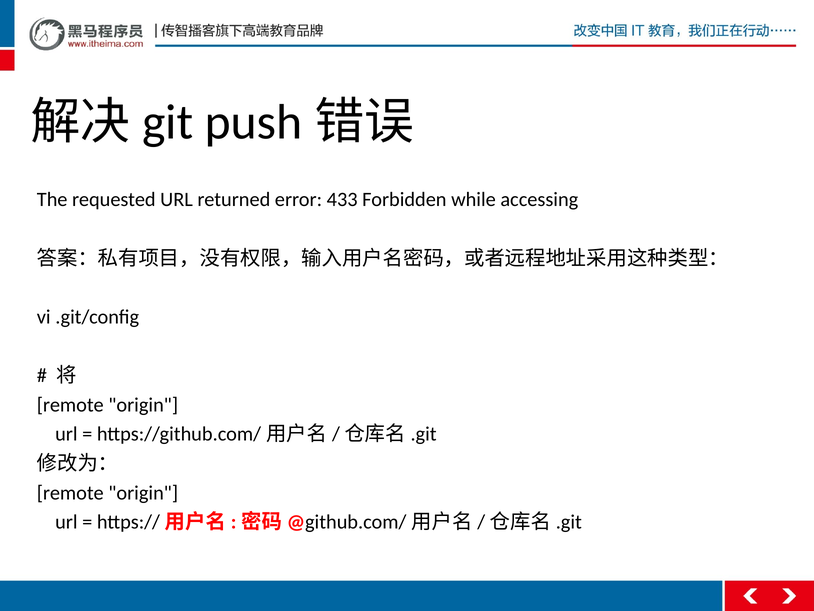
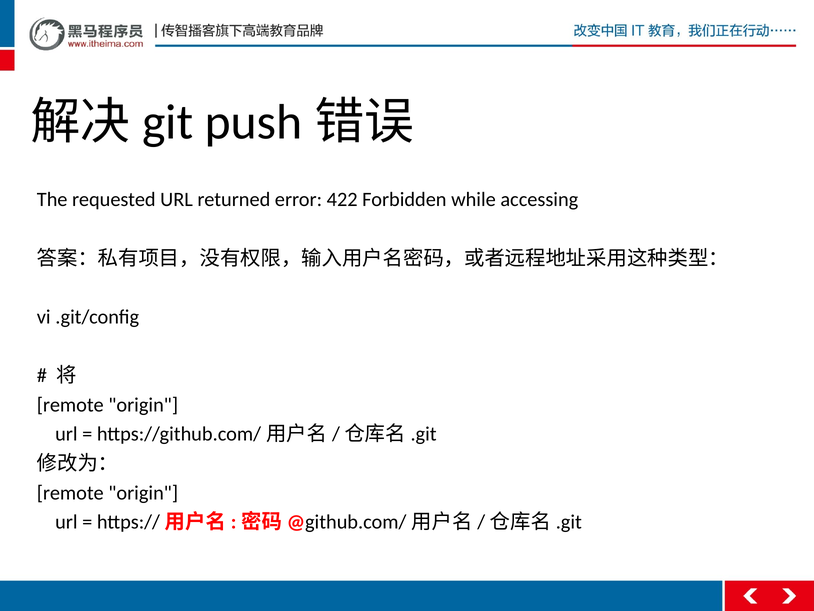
433: 433 -> 422 (342, 200)
